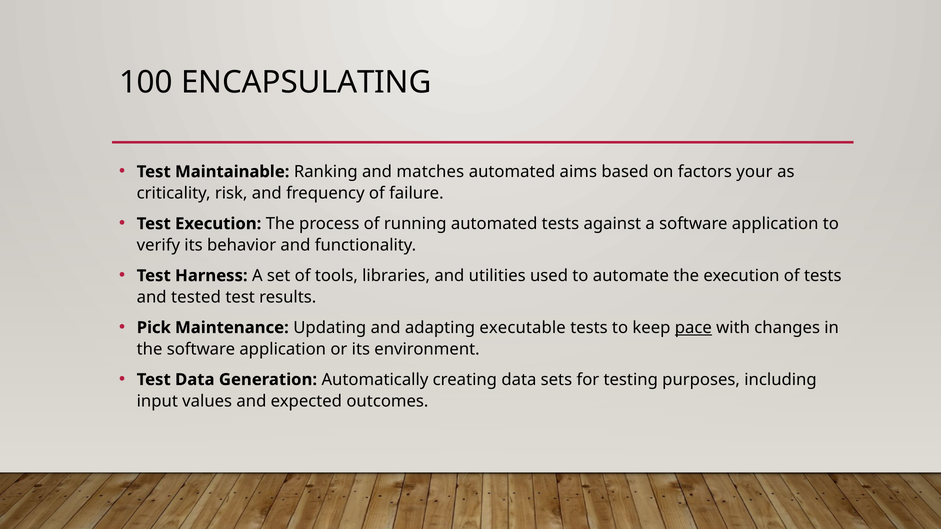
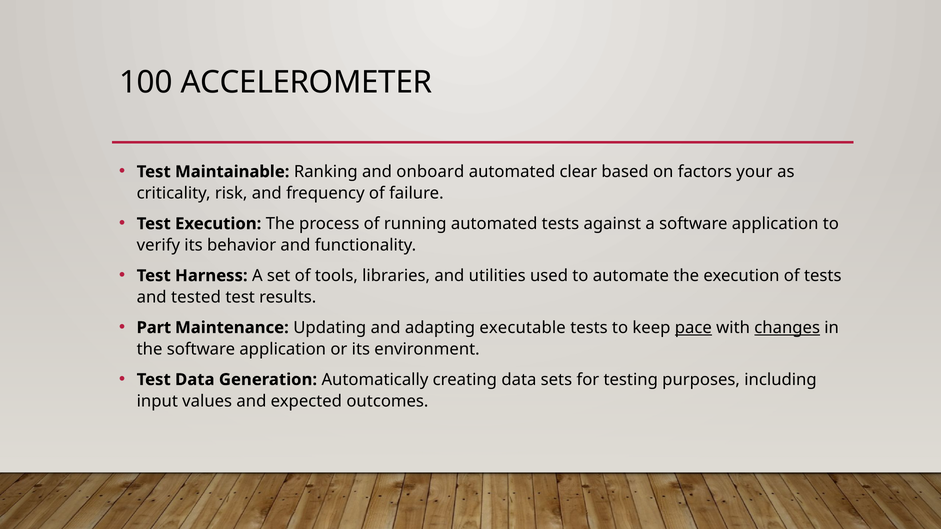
ENCAPSULATING: ENCAPSULATING -> ACCELEROMETER (306, 82)
matches: matches -> onboard (430, 172)
aims: aims -> clear (578, 172)
Pick: Pick -> Part (154, 328)
changes underline: none -> present (787, 328)
